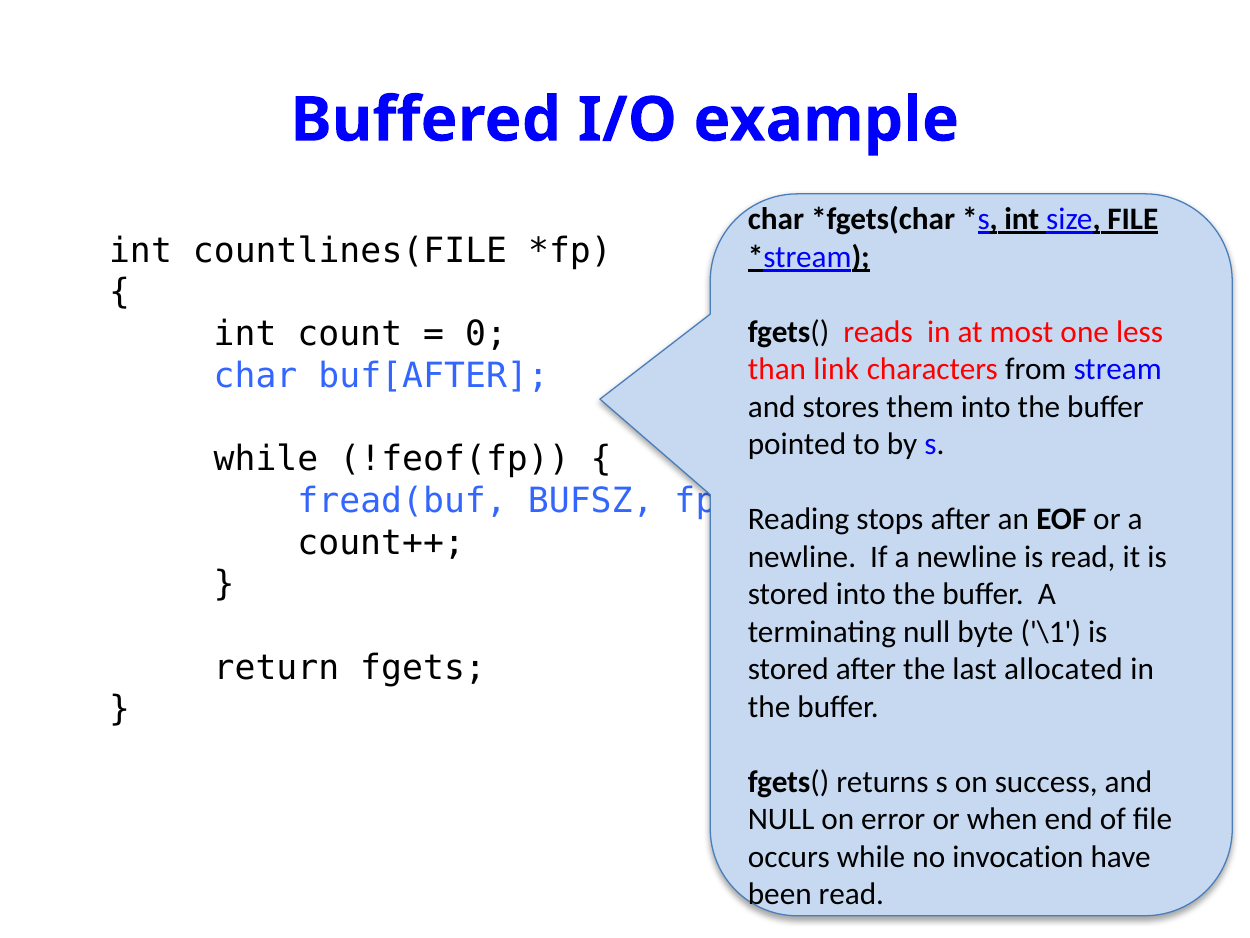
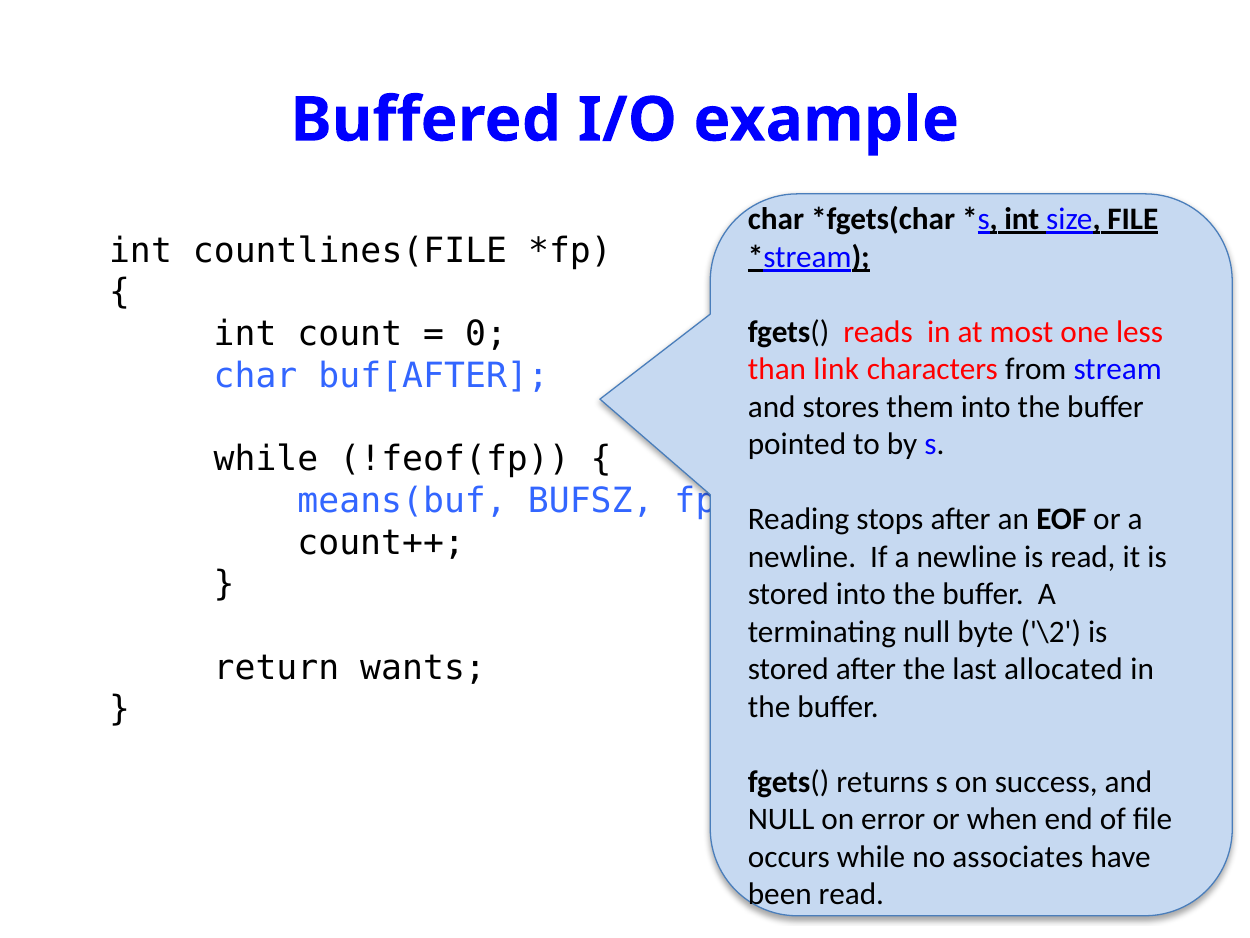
fread(buf: fread(buf -> means(buf (402, 501)
\1: \1 -> \2 (1051, 632)
fgets: fgets -> wants (423, 667)
invocation: invocation -> associates (1018, 857)
